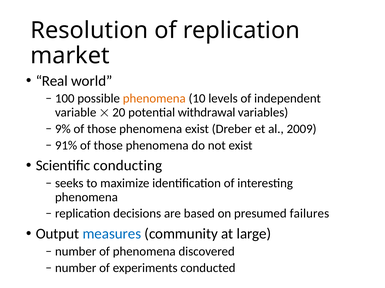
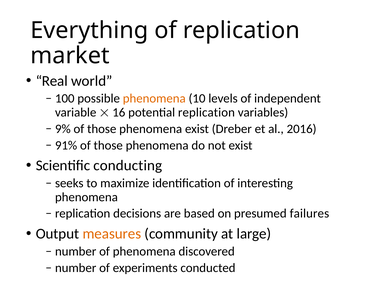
Resolution: Resolution -> Everything (89, 30)
20: 20 -> 16 (119, 113)
potential withdrawal: withdrawal -> replication (206, 113)
2009: 2009 -> 2016 (302, 129)
measures colour: blue -> orange (112, 234)
